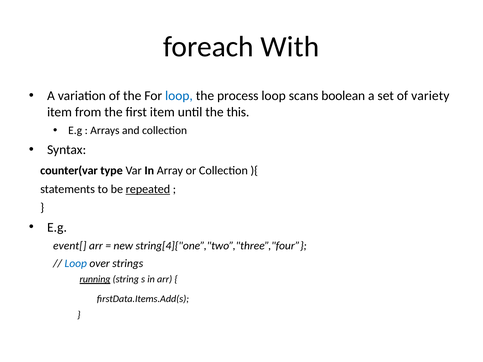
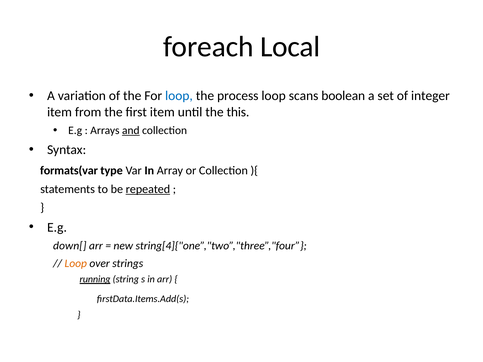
With: With -> Local (290, 47)
variety: variety -> integer (430, 96)
and underline: none -> present (131, 131)
counter(var: counter(var -> formats(var (69, 171)
event[: event[ -> down[ (70, 246)
Loop colour: blue -> orange (76, 263)
